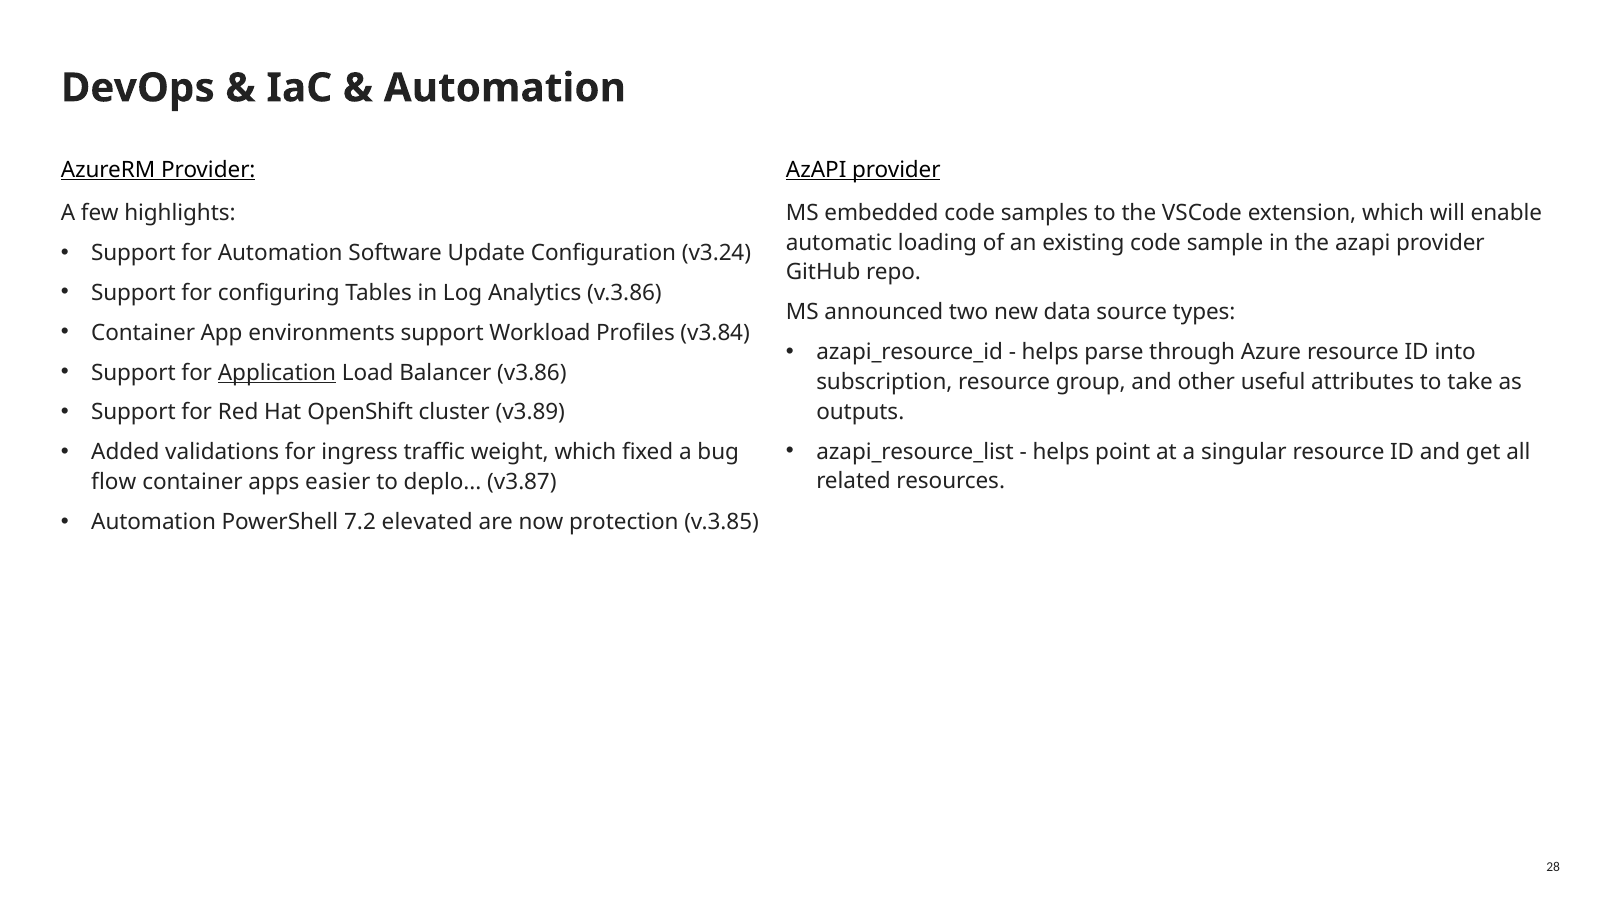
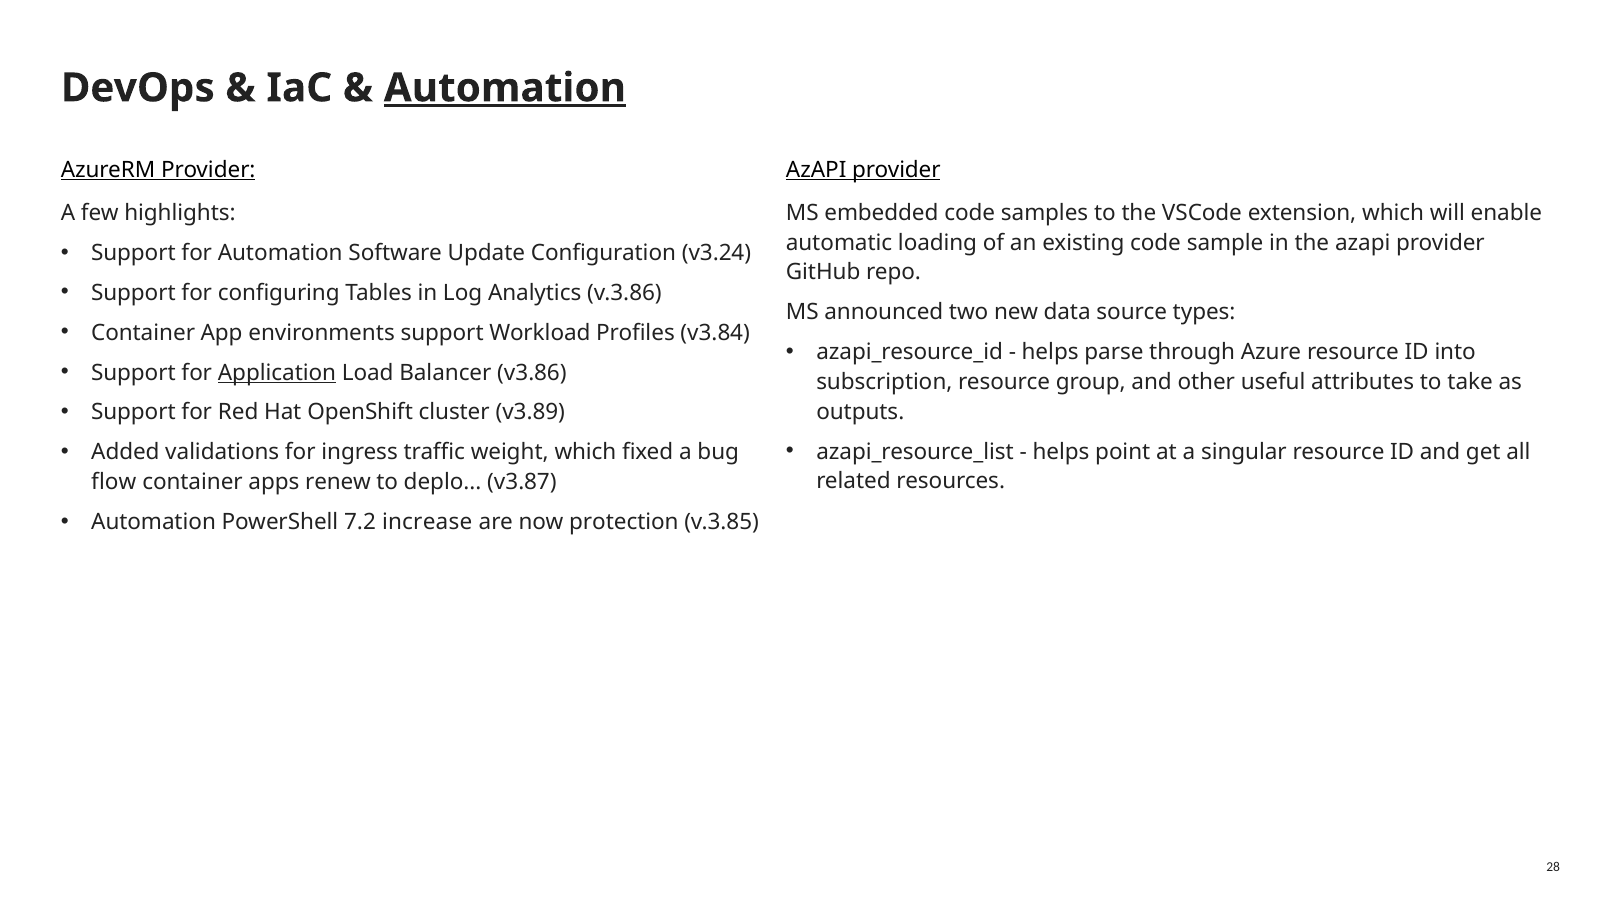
Automation underline: none -> present (505, 88)
easier: easier -> renew (338, 482)
elevated: elevated -> increase (427, 522)
